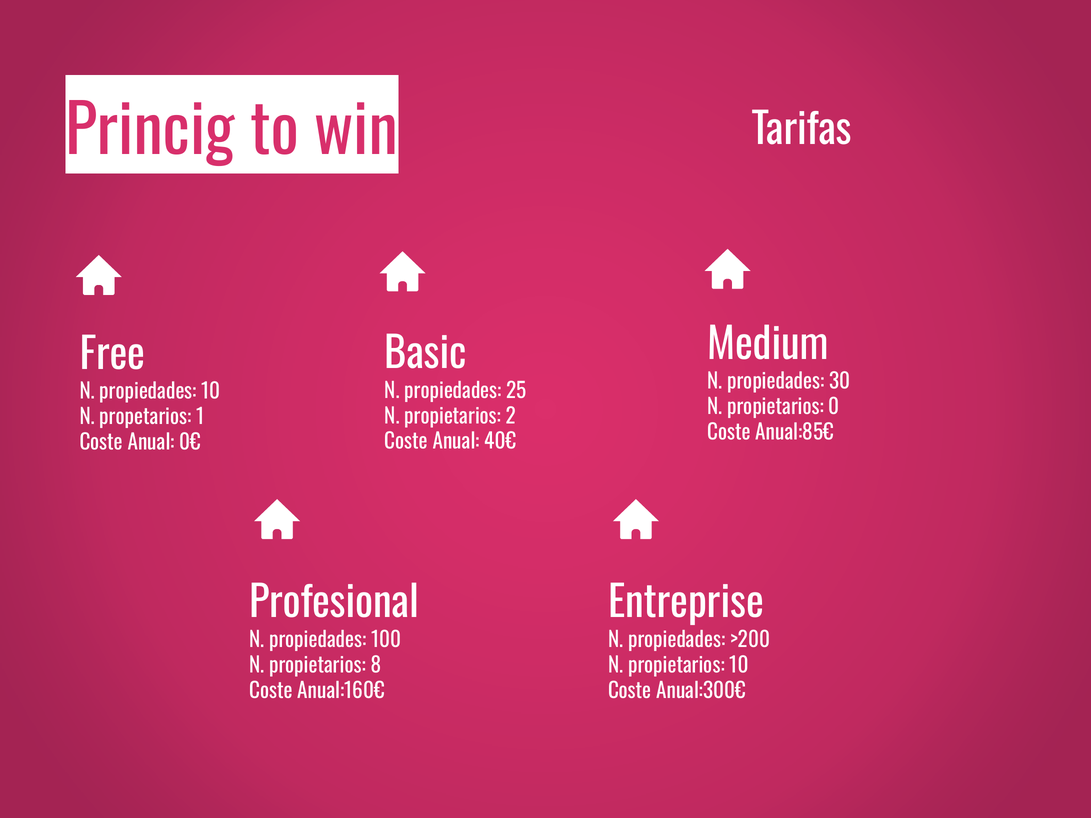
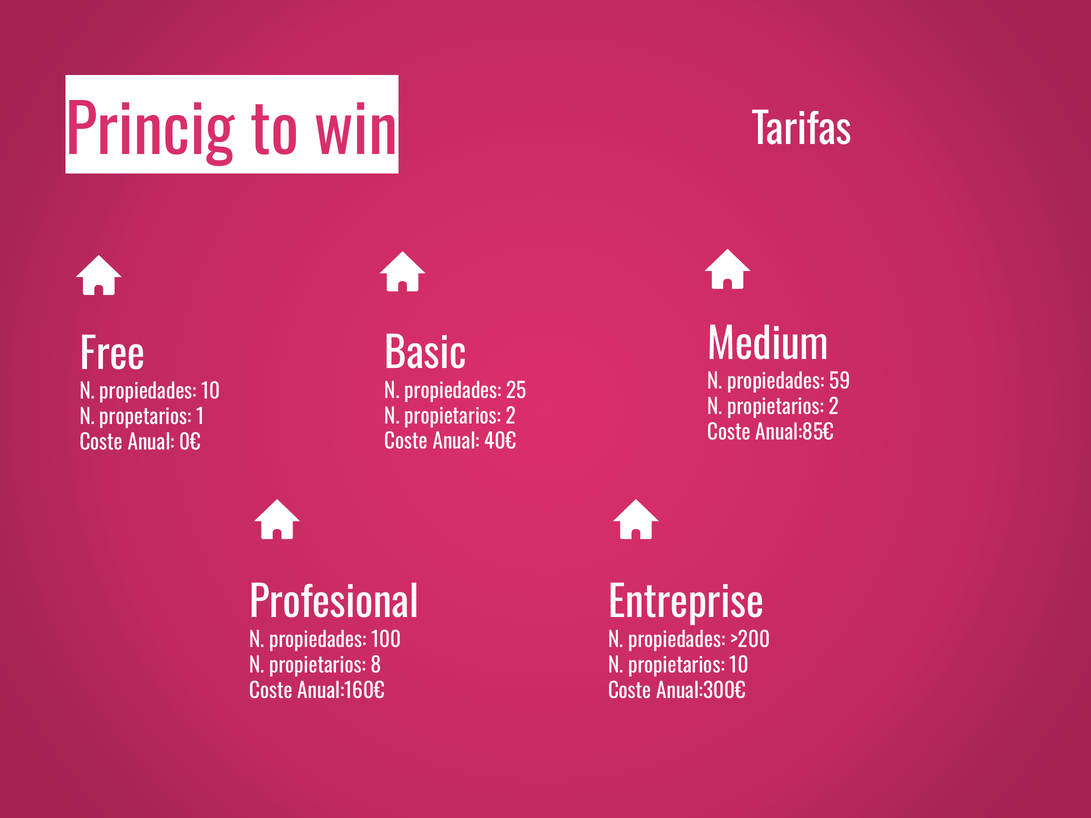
30: 30 -> 59 (840, 382)
0: 0 -> 2 (834, 408)
